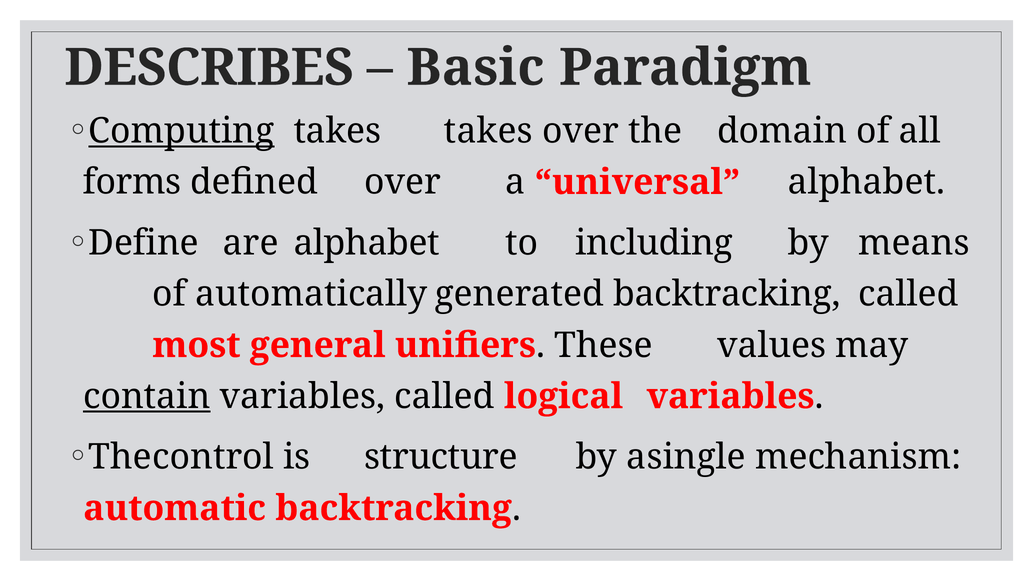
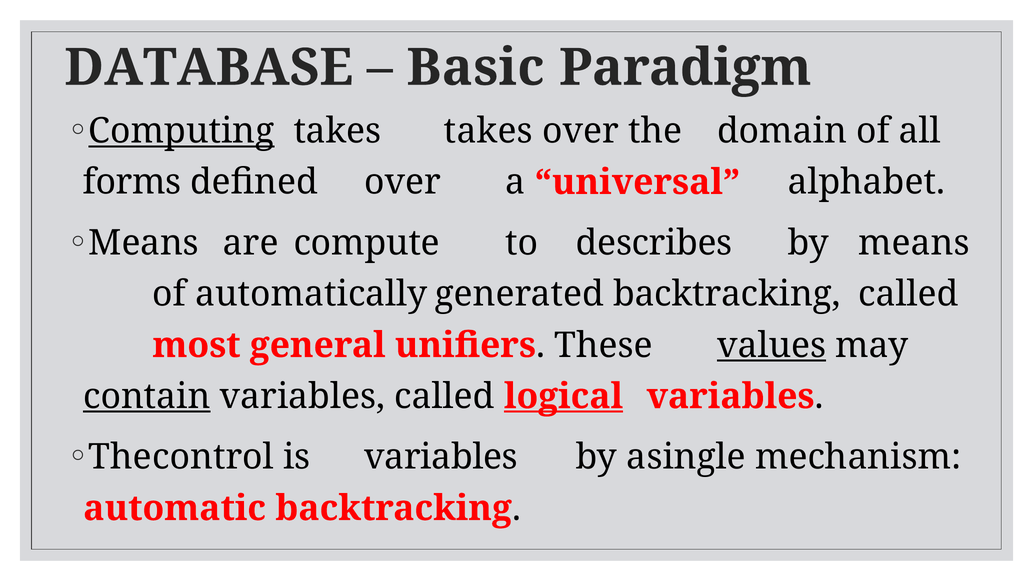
DESCRIBES: DESCRIBES -> DATABASE (209, 68)
Define: Define -> Means (144, 243)
are alphabet: alphabet -> compute (367, 243)
including: including -> describes (654, 243)
values underline: none -> present (772, 345)
logical underline: none -> present (564, 396)
is structure: structure -> variables (441, 457)
